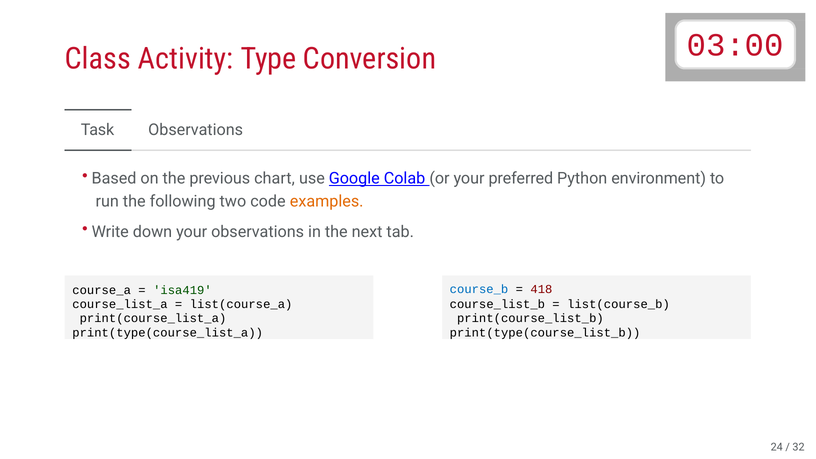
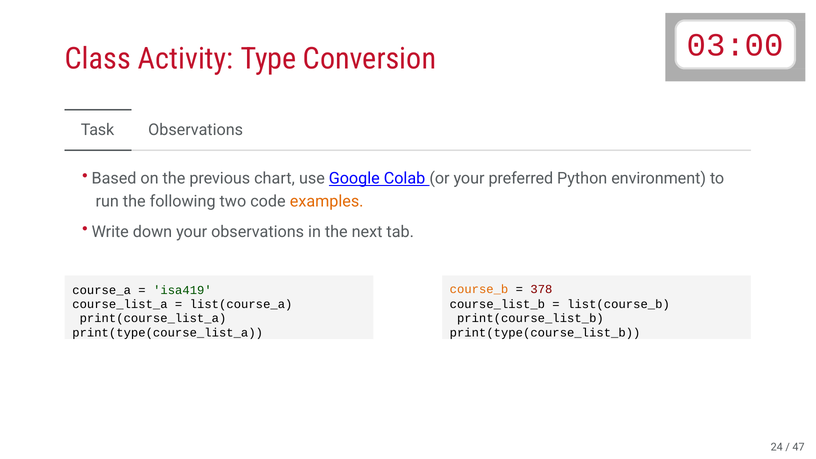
course_b colour: blue -> orange (479, 290)
418: 418 -> 378 (541, 290)
32: 32 -> 47 (799, 447)
